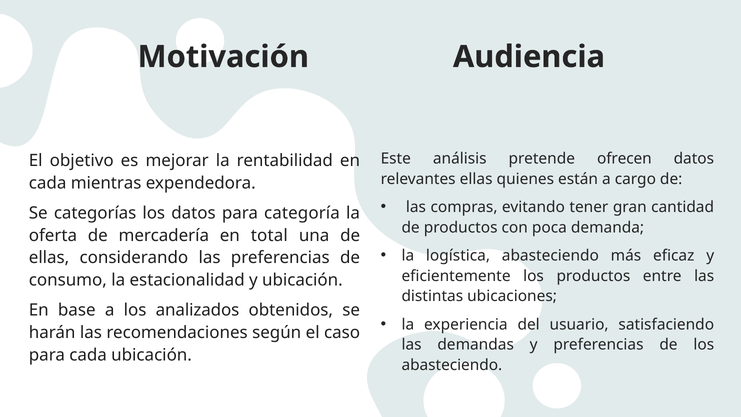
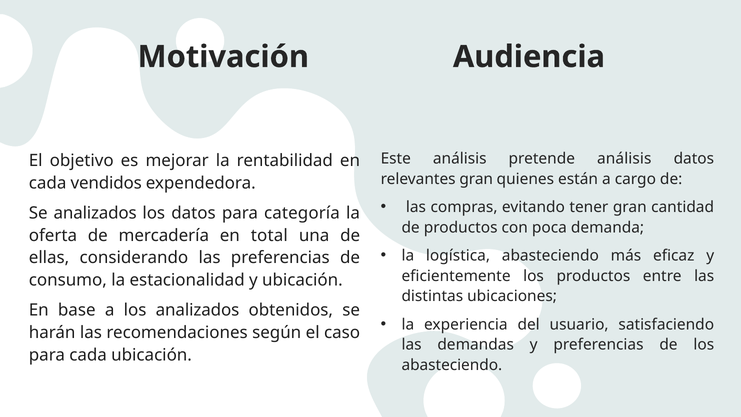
pretende ofrecen: ofrecen -> análisis (624, 158)
relevantes ellas: ellas -> gran (476, 179)
mientras: mientras -> vendidos (106, 183)
Se categorías: categorías -> analizados (95, 213)
